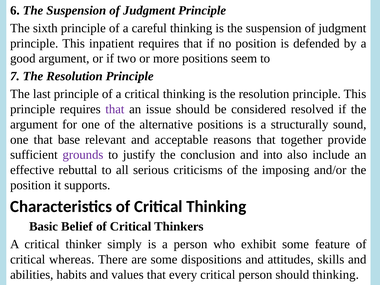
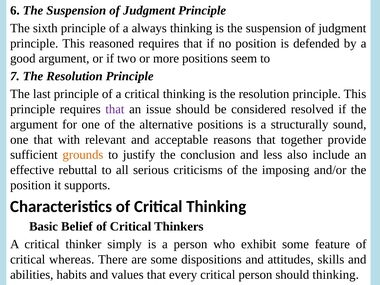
careful: careful -> always (149, 28)
inpatient: inpatient -> reasoned (112, 43)
base: base -> with (69, 140)
grounds colour: purple -> orange (83, 155)
into: into -> less (273, 155)
